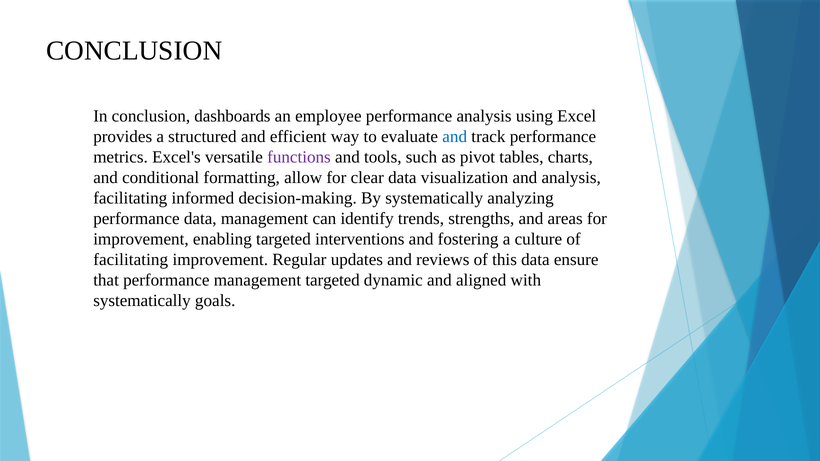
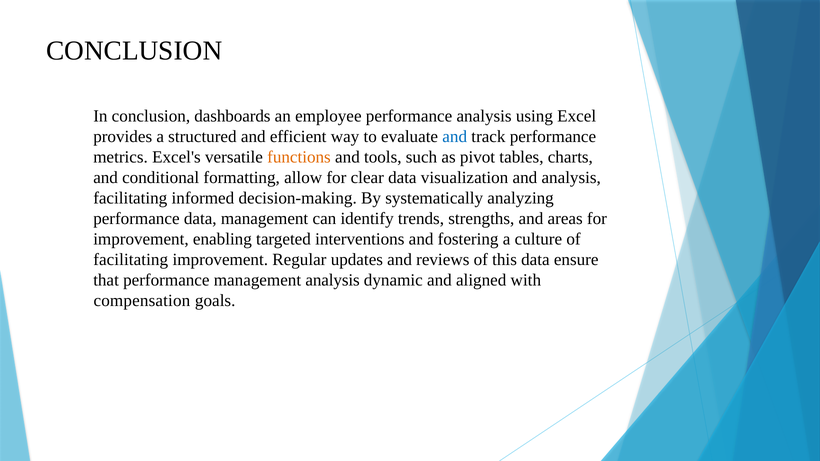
functions colour: purple -> orange (299, 157)
management targeted: targeted -> analysis (333, 280)
systematically: systematically -> compensation (142, 301)
